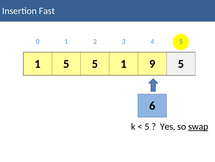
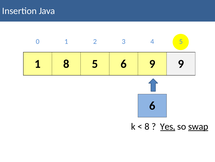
Fast: Fast -> Java (47, 11)
1 5: 5 -> 8 (66, 64)
1: 1 -> 6 (124, 64)
9 5: 5 -> 9 (181, 64)
5: 5 -> 8 (147, 126)
Yes underline: none -> present (168, 126)
